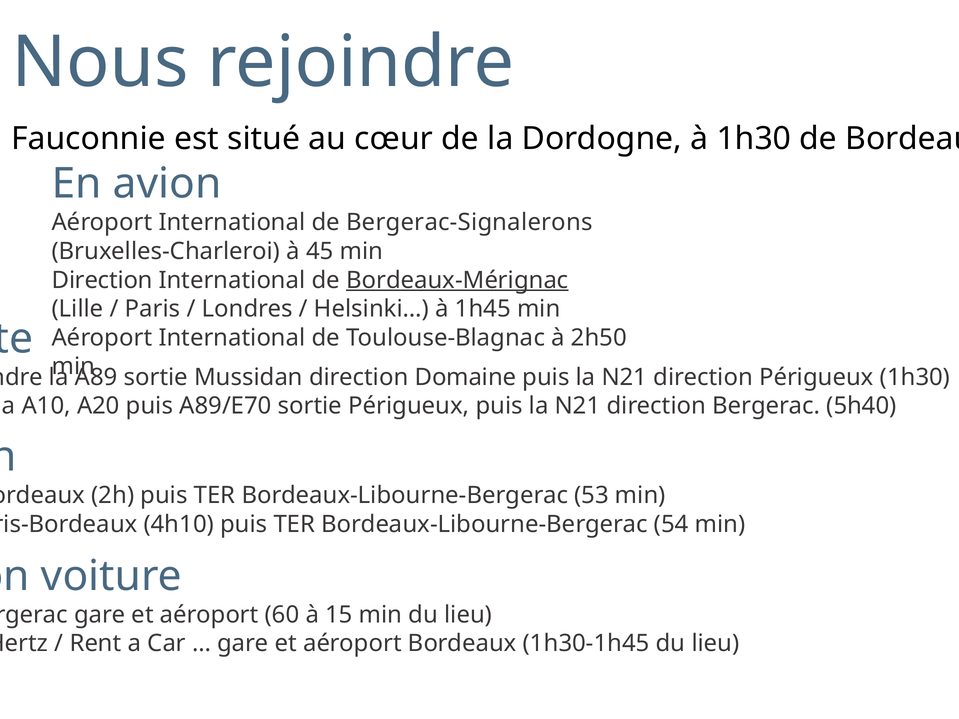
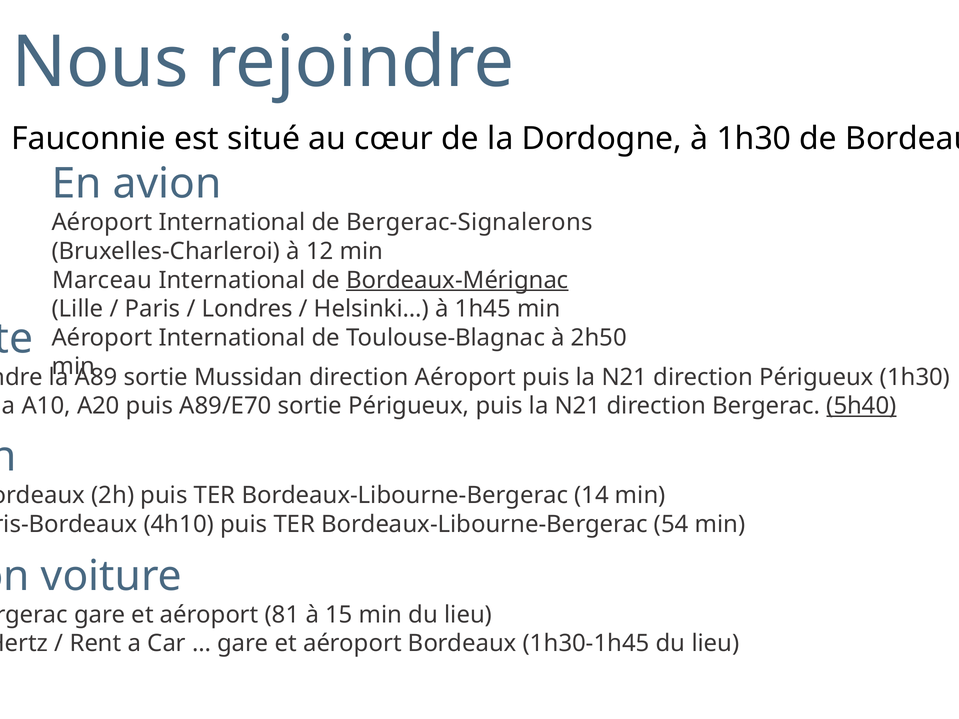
45: 45 -> 12 (320, 251)
Direction: Direction -> Marceau (102, 280)
direction Domaine: Domaine -> Aéroport (465, 377)
5h40 underline: none -> present (861, 406)
53: 53 -> 14 (592, 496)
60: 60 -> 81 (282, 615)
